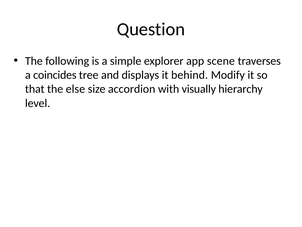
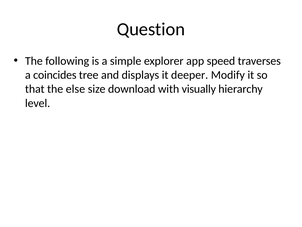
scene: scene -> speed (221, 61)
behind: behind -> deeper (190, 75)
accordion: accordion -> download (132, 89)
